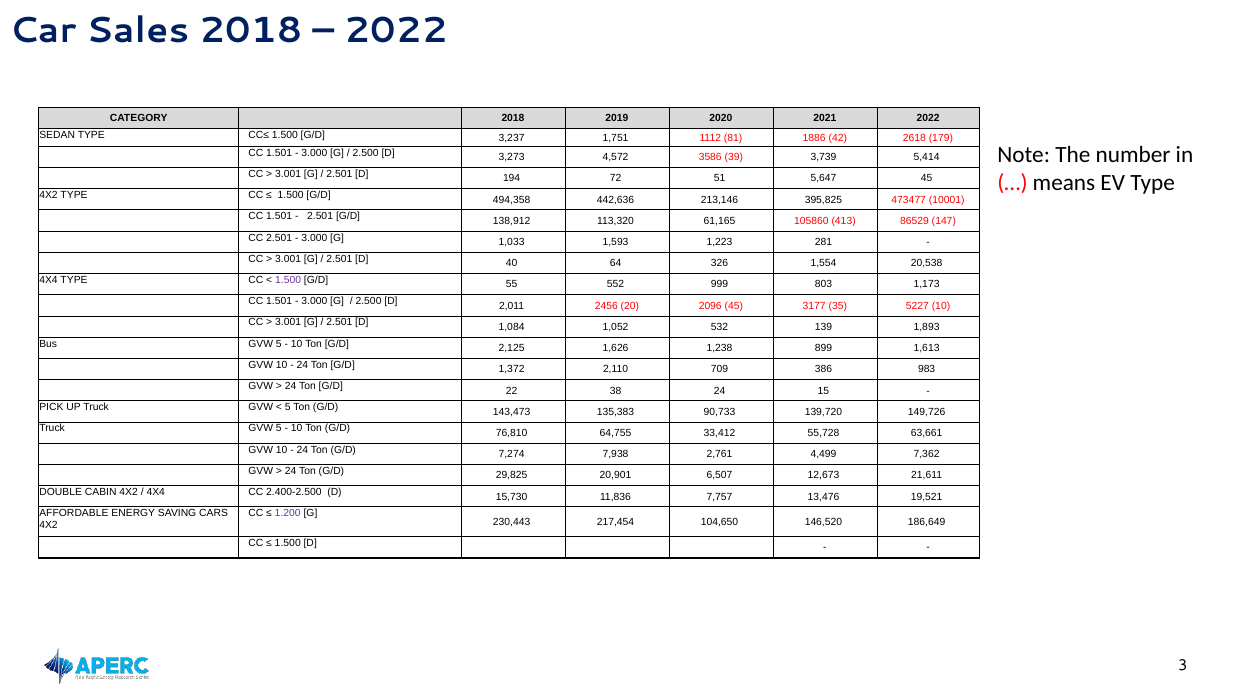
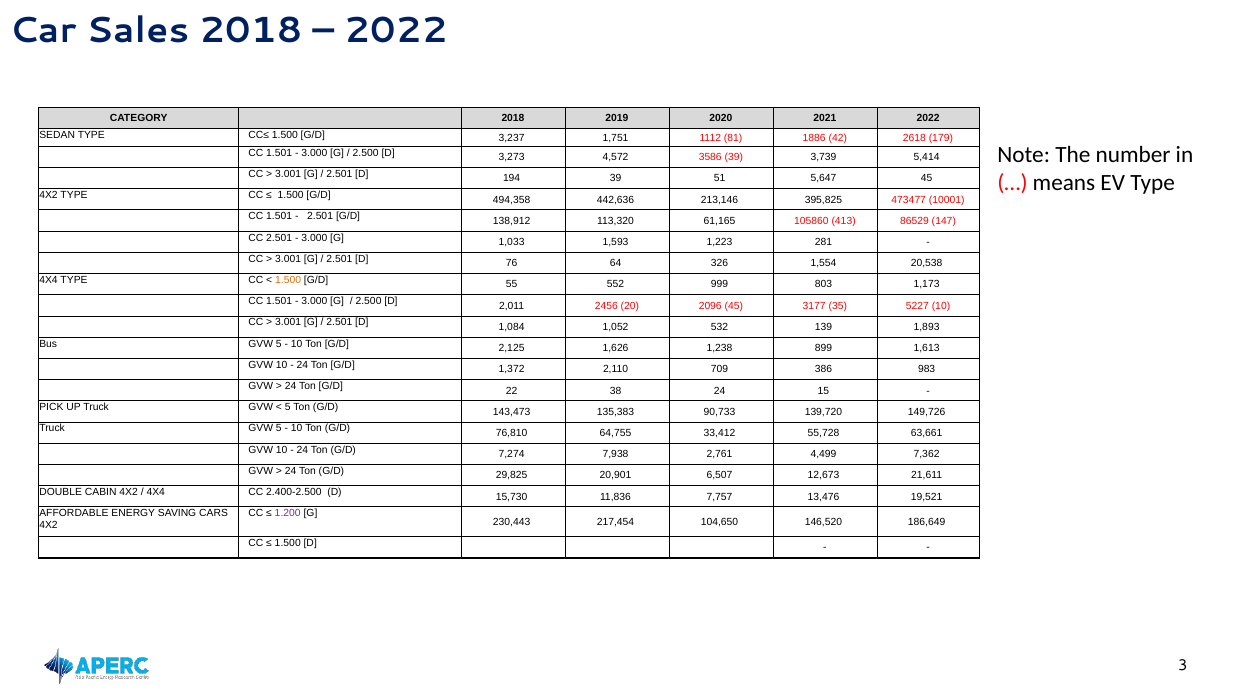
194 72: 72 -> 39 (616, 178)
40: 40 -> 76 (512, 263)
1.500 colour: purple -> orange (288, 280)
